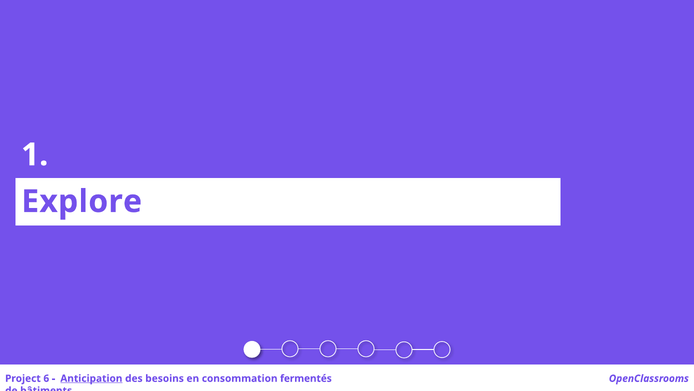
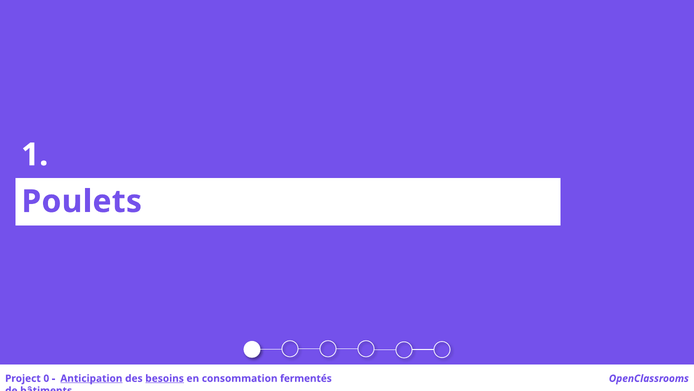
Explore: Explore -> Poulets (82, 201)
6: 6 -> 0 (46, 378)
besoins underline: none -> present (165, 378)
